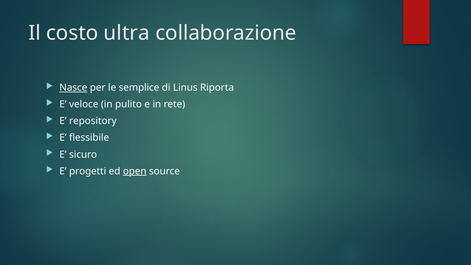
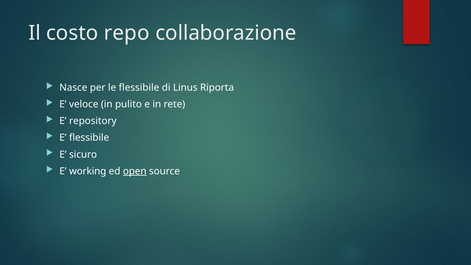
ultra: ultra -> repo (127, 33)
Nasce underline: present -> none (73, 88)
le semplice: semplice -> flessibile (139, 88)
progetti: progetti -> working (88, 171)
